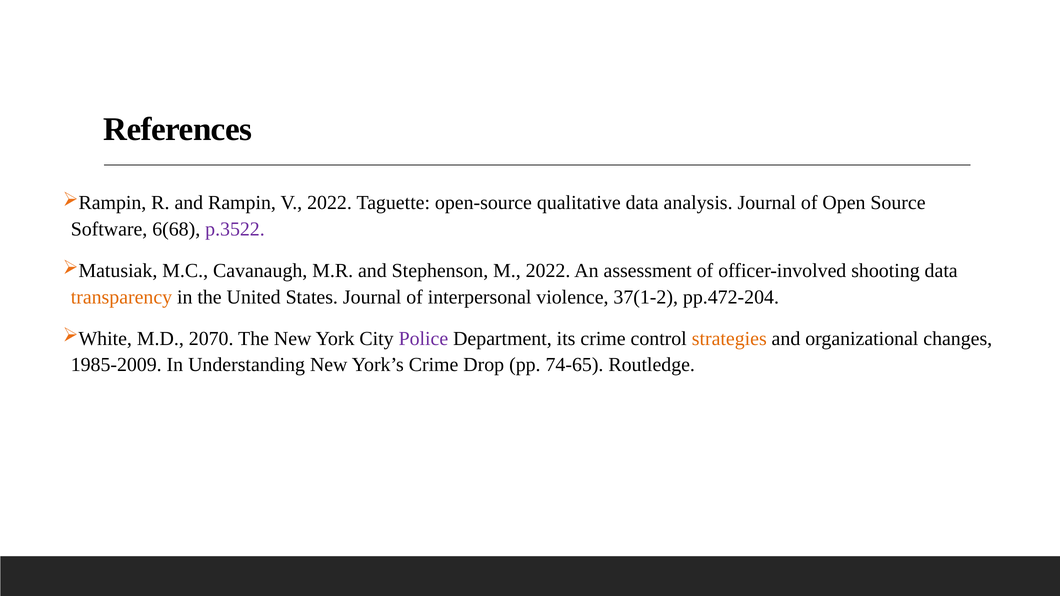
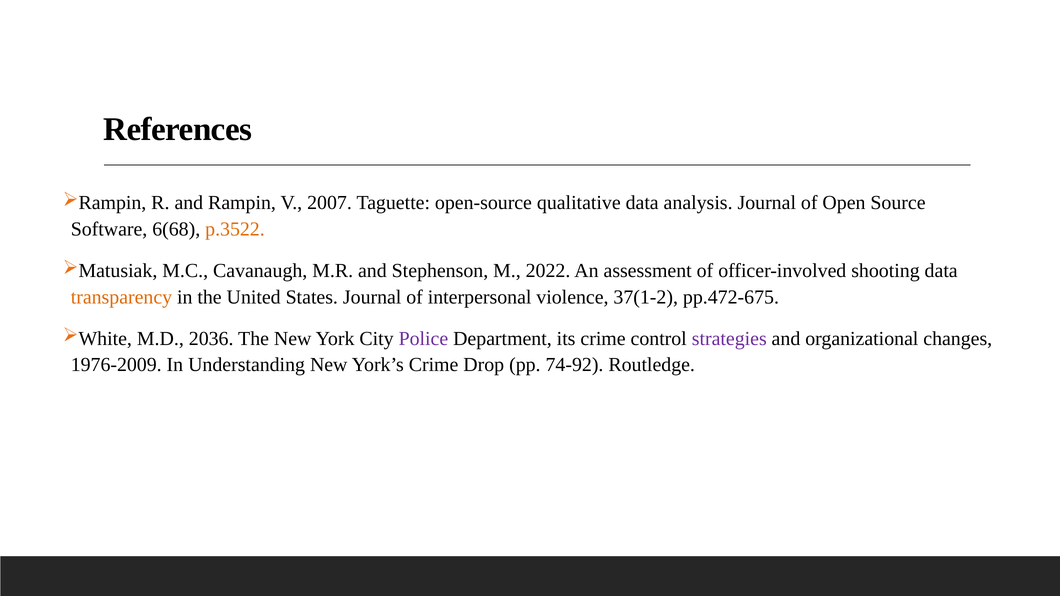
V 2022: 2022 -> 2007 (330, 203)
p.3522 colour: purple -> orange (235, 229)
pp.472-204: pp.472-204 -> pp.472-675 (731, 297)
2070: 2070 -> 2036 (211, 339)
strategies colour: orange -> purple (729, 339)
1985-2009: 1985-2009 -> 1976-2009 (116, 365)
74-65: 74-65 -> 74-92 (575, 365)
